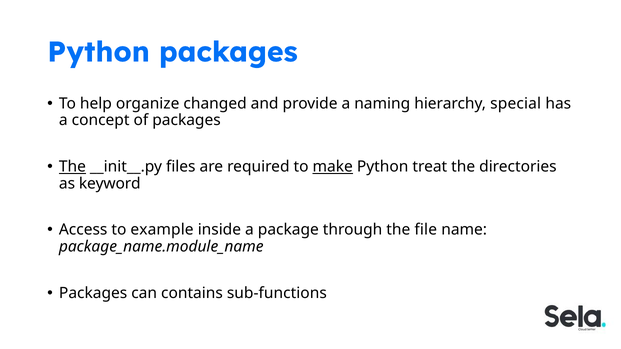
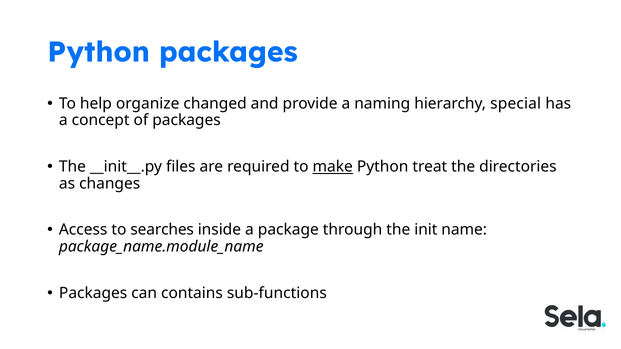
The underline: present -> none (72, 167)
keyword: keyword -> changes (110, 184)
example: example -> searches (162, 230)
file: file -> init (426, 230)
